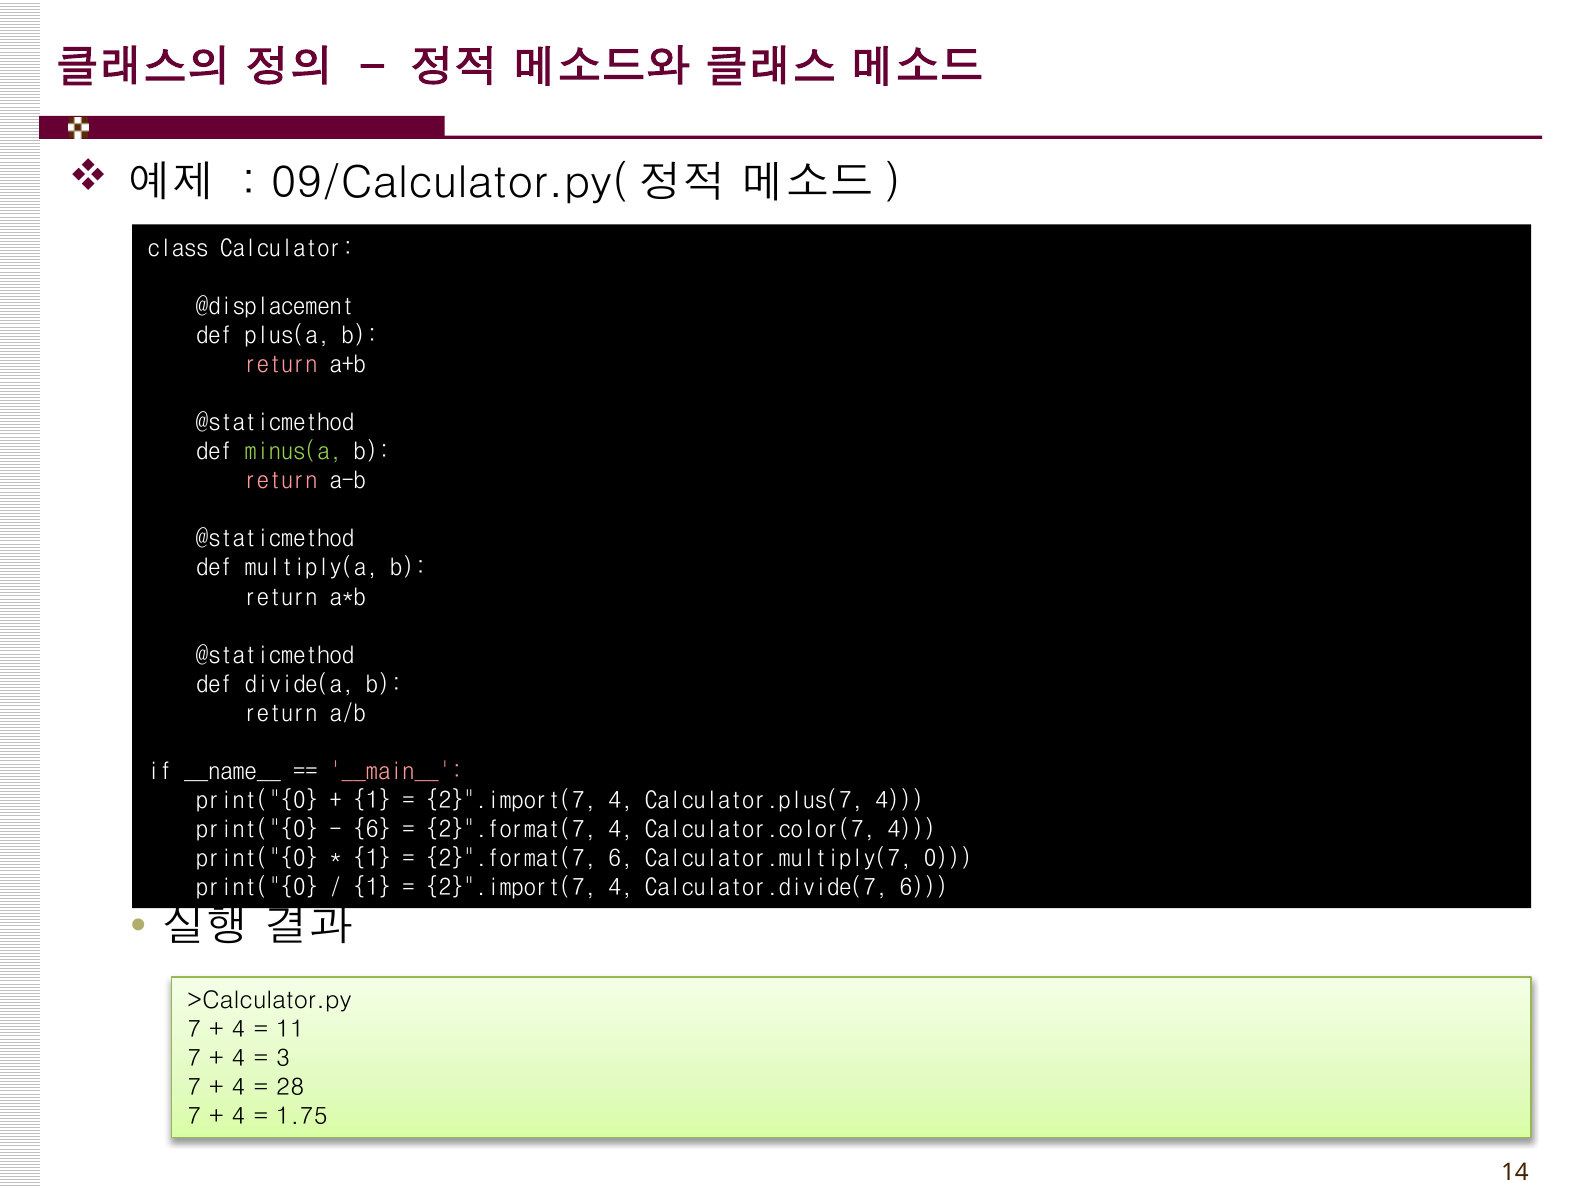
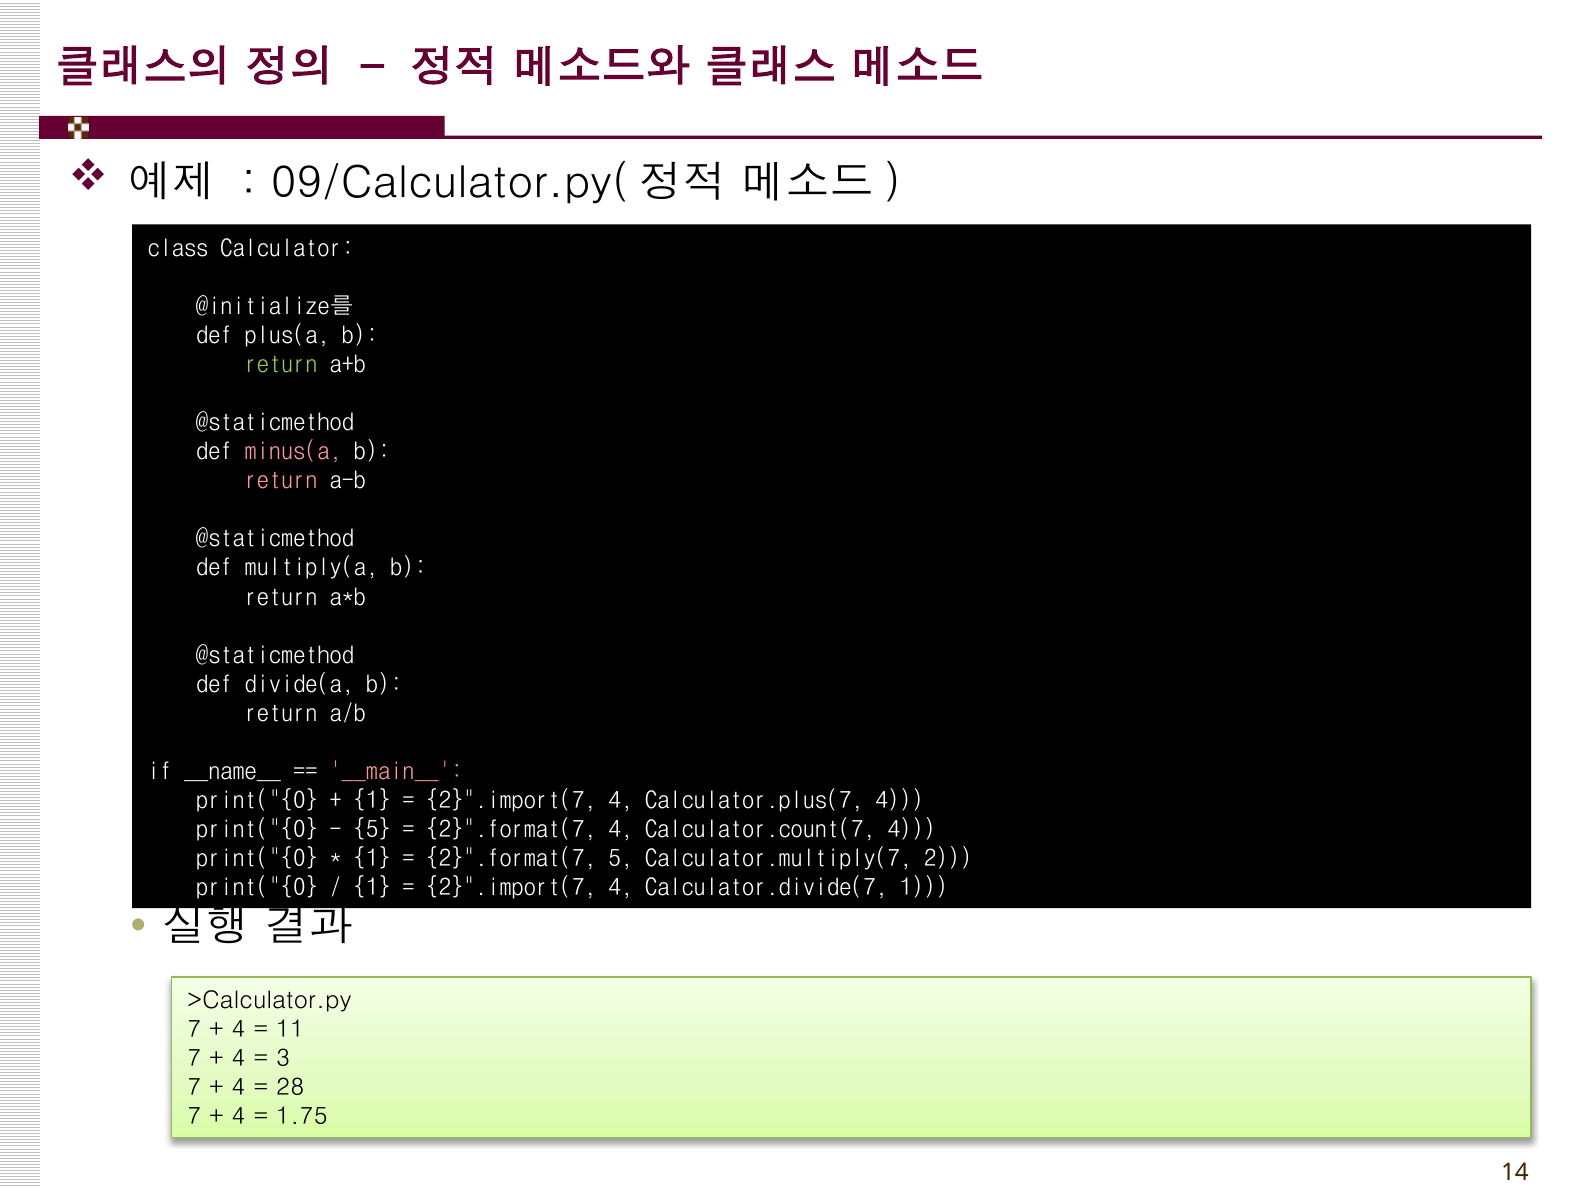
@displacement: @displacement -> @initialize를 (275, 306)
return colour: pink -> light green (281, 365)
minus(a colour: light green -> pink (293, 452)
6: 6 -> 5 (372, 830)
Calculator.color(7: Calculator.color(7 -> Calculator.count(7 (760, 830)
2}".format(7 6: 6 -> 5 (621, 859)
0: 0 -> 2 (948, 859)
Calculator.divide(7 6: 6 -> 1 (924, 888)
